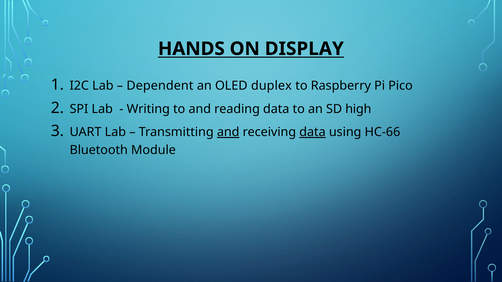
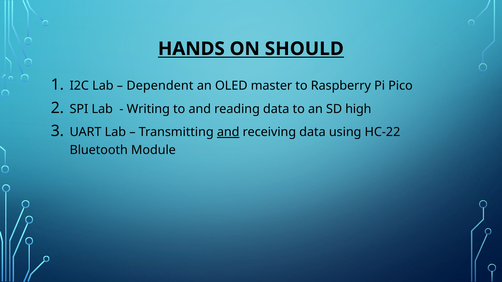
DISPLAY: DISPLAY -> SHOULD (304, 49)
duplex: duplex -> master (271, 86)
data underline: present -> none (312, 132)
HC-66: HC-66 -> HC-22 (382, 132)
